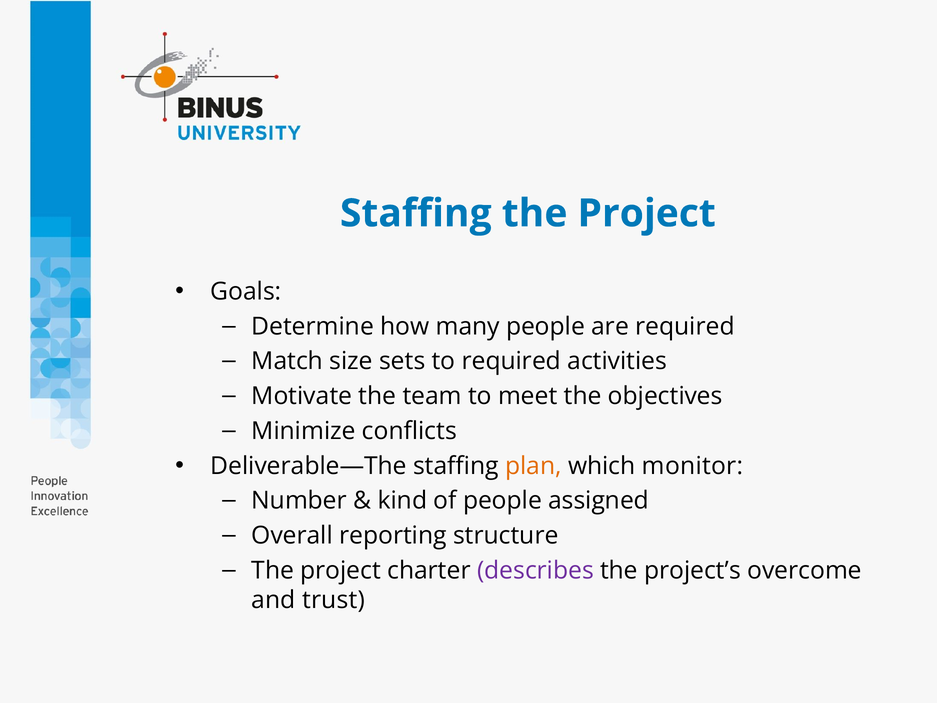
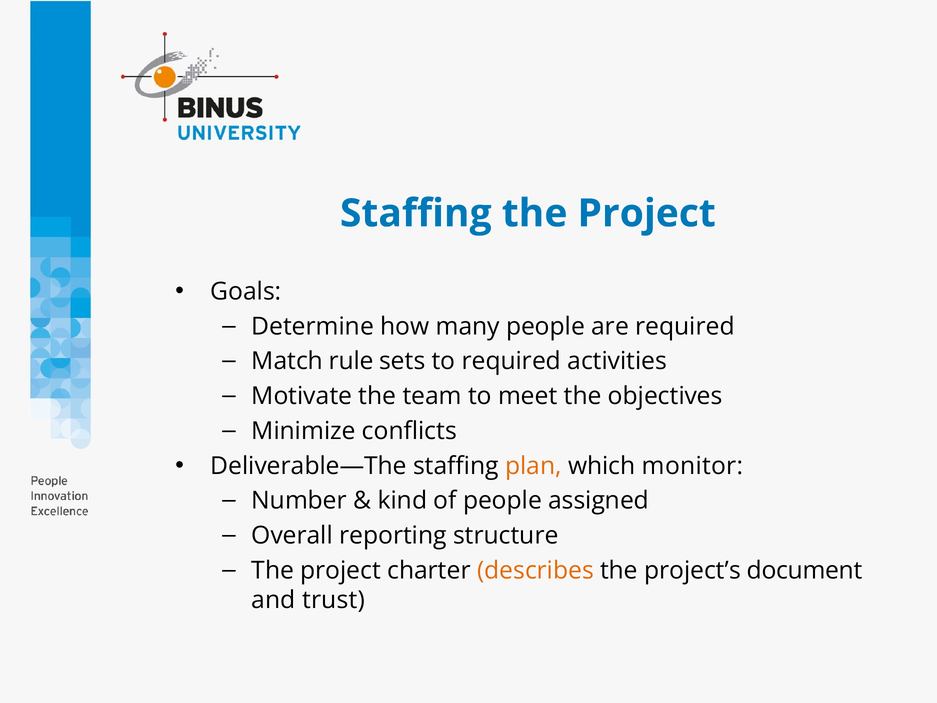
size: size -> rule (351, 361)
describes colour: purple -> orange (535, 570)
overcome: overcome -> document (805, 570)
